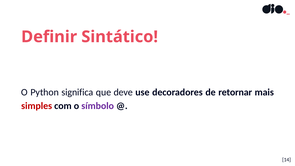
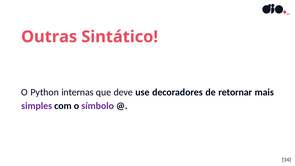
Definir: Definir -> Outras (49, 37)
significa: significa -> internas (77, 92)
simples colour: red -> purple (37, 106)
